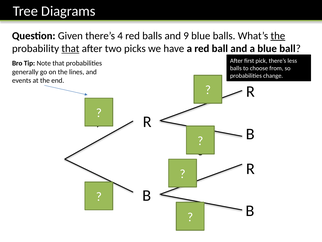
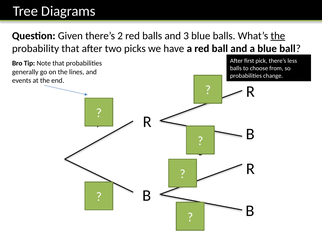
there’s 4: 4 -> 2 (120, 36)
9: 9 -> 3 (186, 36)
that underline: present -> none (70, 49)
